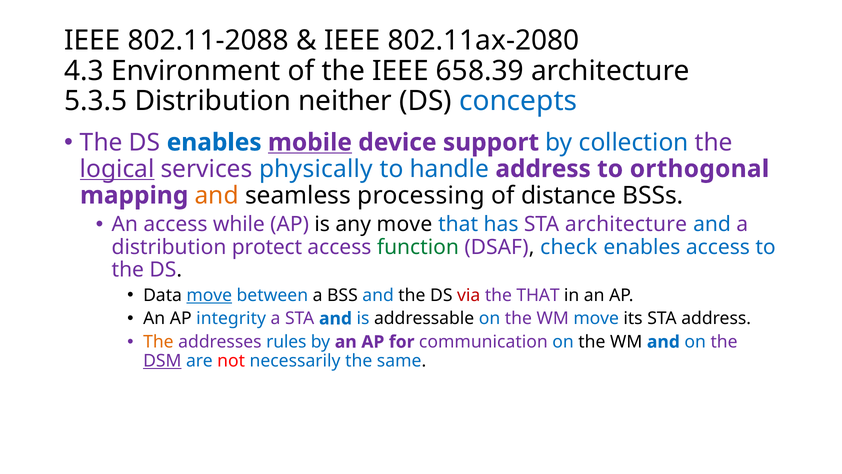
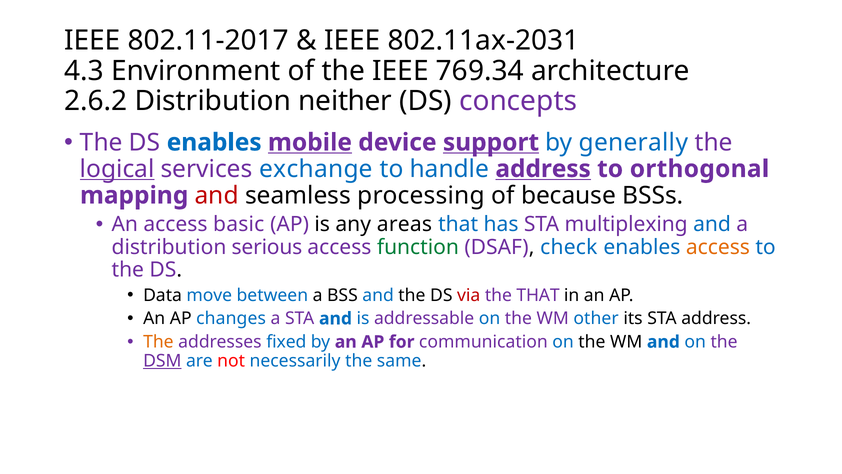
802.11-2088: 802.11-2088 -> 802.11-2017 (208, 40)
802.11ax-2080: 802.11ax-2080 -> 802.11ax-2031 (483, 40)
658.39: 658.39 -> 769.34 (480, 71)
5.3.5: 5.3.5 -> 2.6.2 (96, 101)
concepts colour: blue -> purple (518, 101)
support underline: none -> present (491, 142)
collection: collection -> generally (634, 142)
physically: physically -> exchange (316, 169)
address underline: none -> present (543, 169)
and colour: orange -> red (217, 195)
distance: distance -> because (568, 195)
while: while -> basic (239, 224)
any move: move -> areas (404, 224)
STA architecture: architecture -> multiplexing (626, 224)
protect: protect -> serious (267, 247)
access colour: blue -> orange (718, 247)
move underline: present -> none (209, 295)
integrity: integrity -> changes (231, 318)
addressable colour: black -> purple (424, 318)
WM move: move -> other (596, 318)
rules: rules -> fixed (286, 342)
